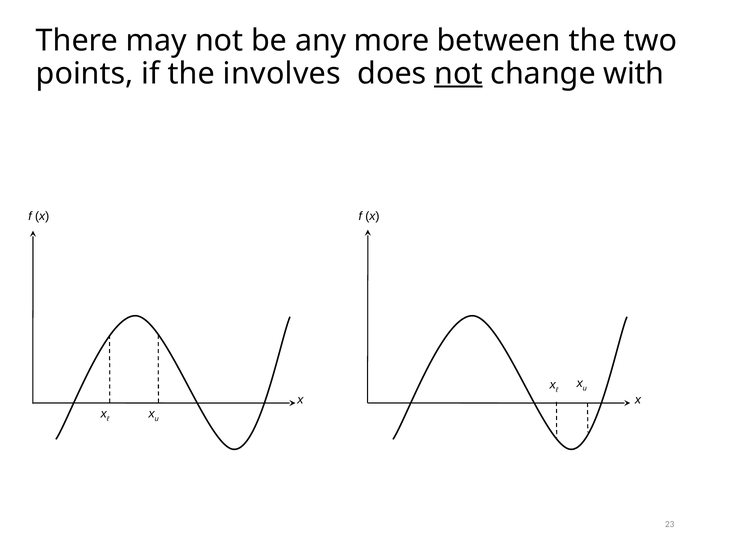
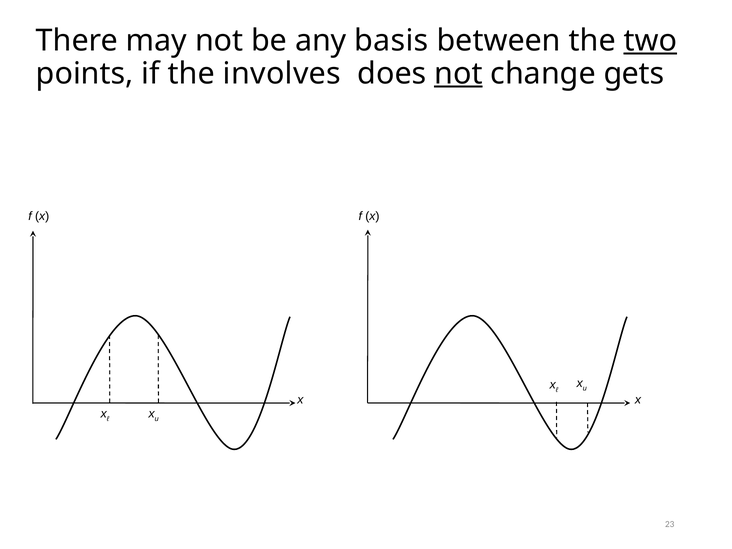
more: more -> basis (391, 41)
two underline: none -> present (650, 41)
with: with -> gets (634, 73)
